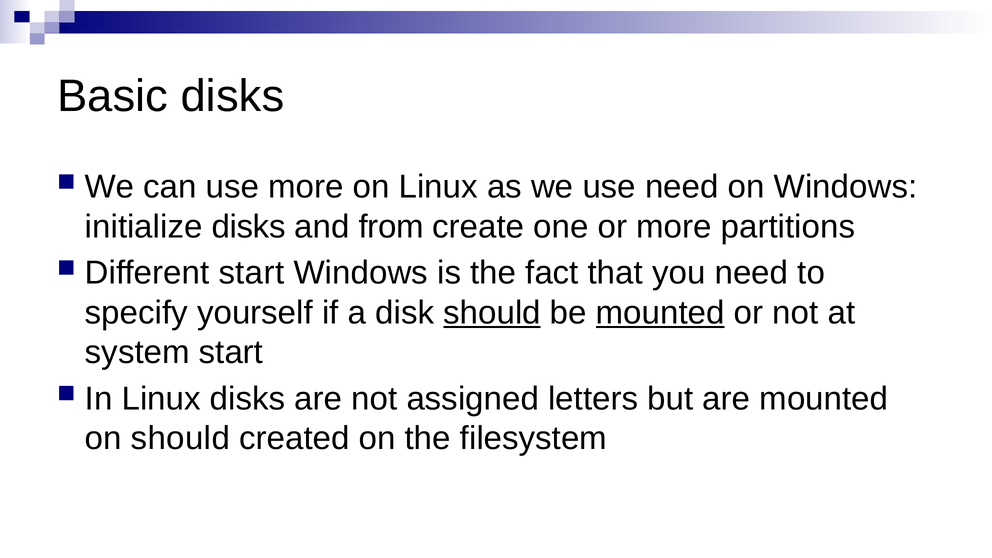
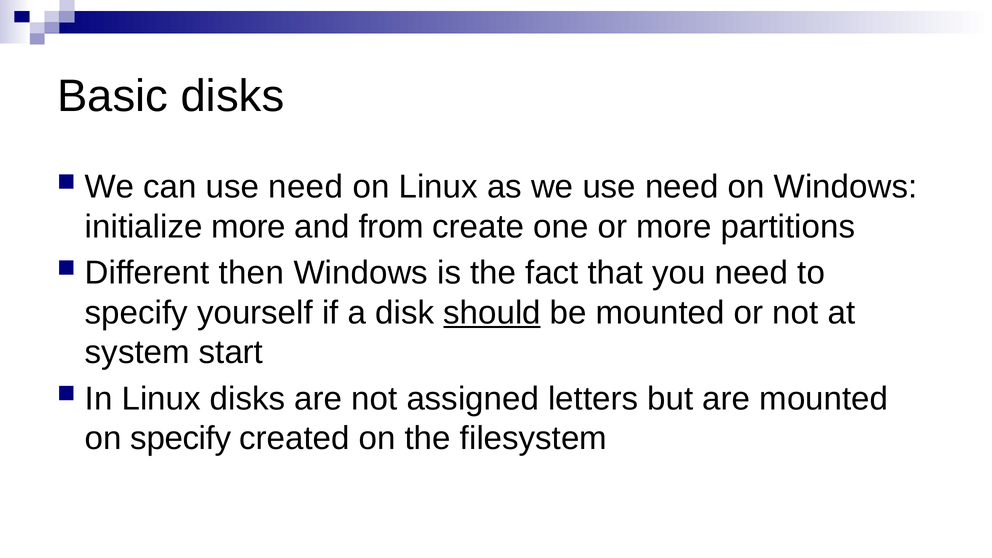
can use more: more -> need (306, 187)
initialize disks: disks -> more (249, 227)
Different start: start -> then (251, 273)
mounted underline: present -> none (660, 313)
on should: should -> specify (181, 438)
